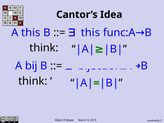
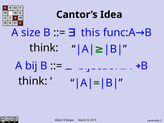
A this: this -> size (31, 33)
